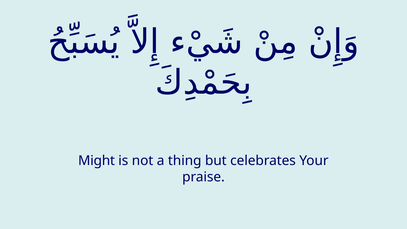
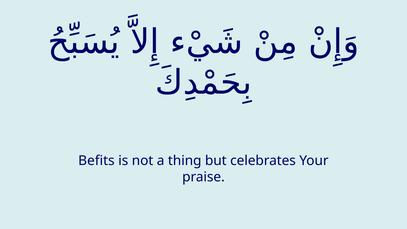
Might: Might -> Befits (96, 161)
